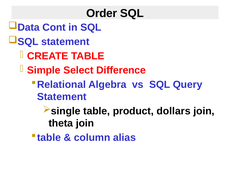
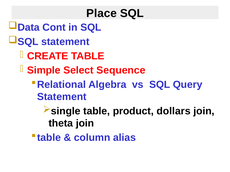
Order: Order -> Place (102, 13)
Difference: Difference -> Sequence (121, 70)
